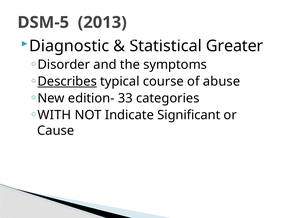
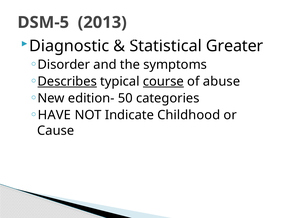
course underline: none -> present (163, 81)
33: 33 -> 50 (125, 98)
WITH: WITH -> HAVE (54, 115)
Significant: Significant -> Childhood (189, 115)
